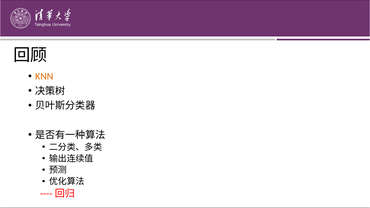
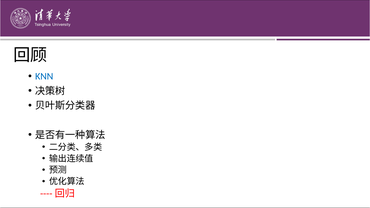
KNN colour: orange -> blue (44, 76)
